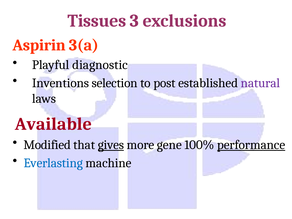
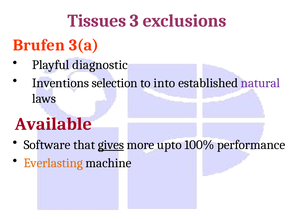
Aspirin: Aspirin -> Brufen (39, 45)
post: post -> into (164, 83)
Modified: Modified -> Software (47, 145)
gene: gene -> upto (169, 145)
performance underline: present -> none (251, 145)
Everlasting colour: blue -> orange (53, 163)
